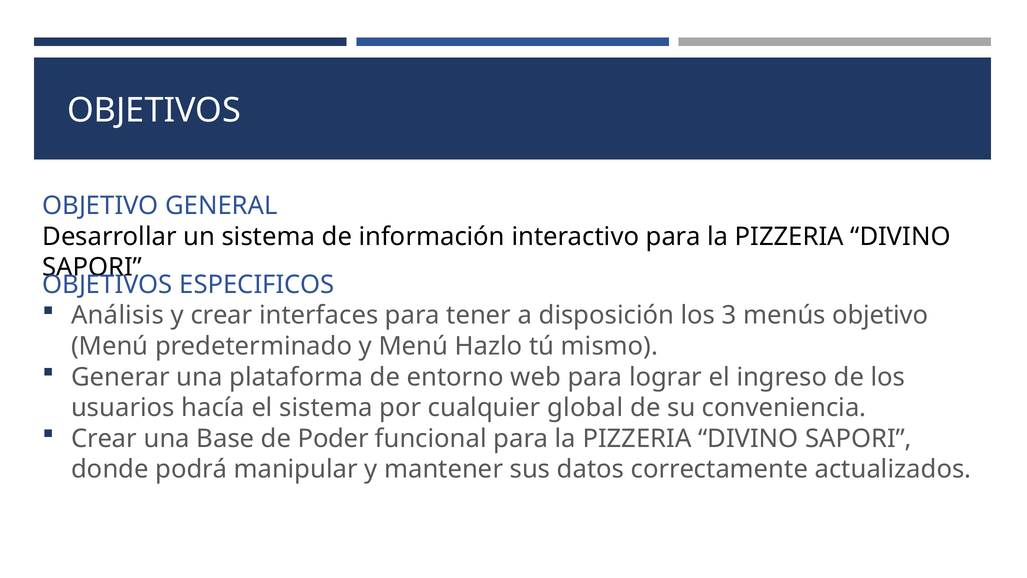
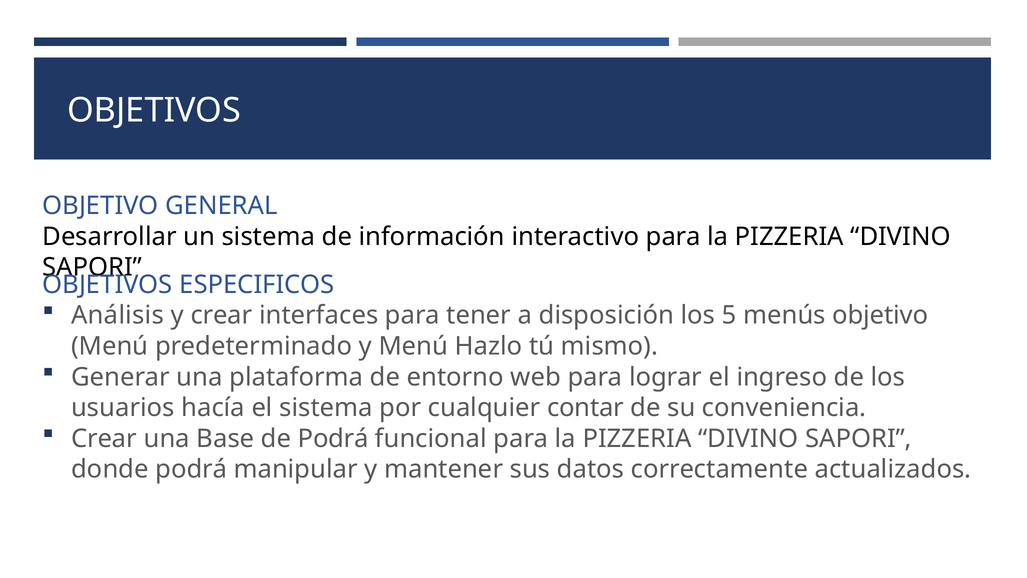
3: 3 -> 5 (729, 315)
global: global -> contar (586, 408)
de Poder: Poder -> Podrá (333, 438)
